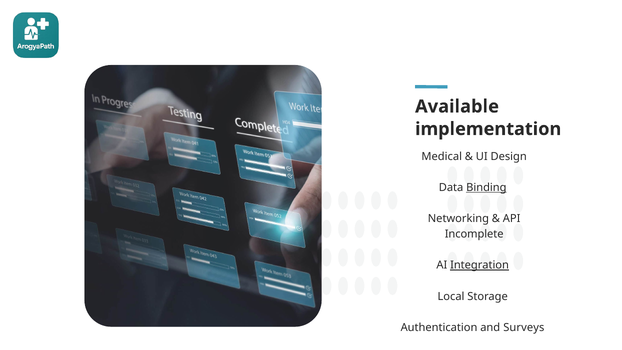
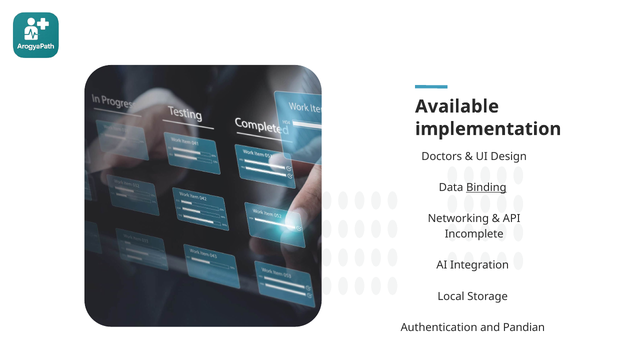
Medical: Medical -> Doctors (442, 156)
Integration underline: present -> none (480, 265)
Surveys: Surveys -> Pandian (524, 327)
